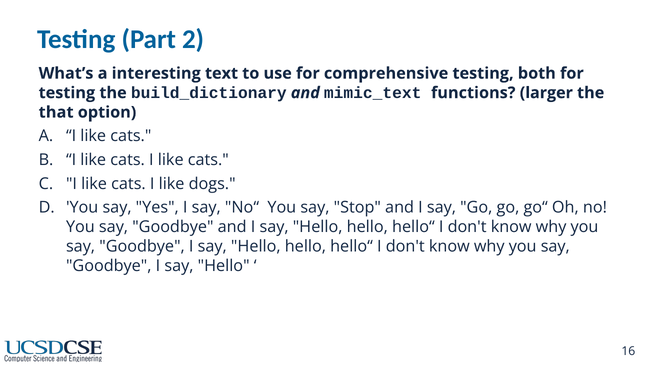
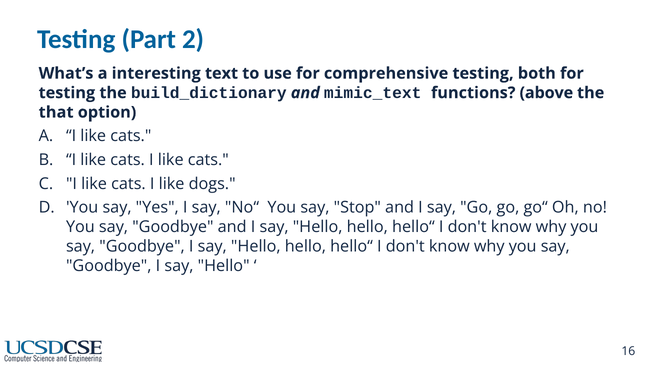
larger: larger -> above (546, 93)
